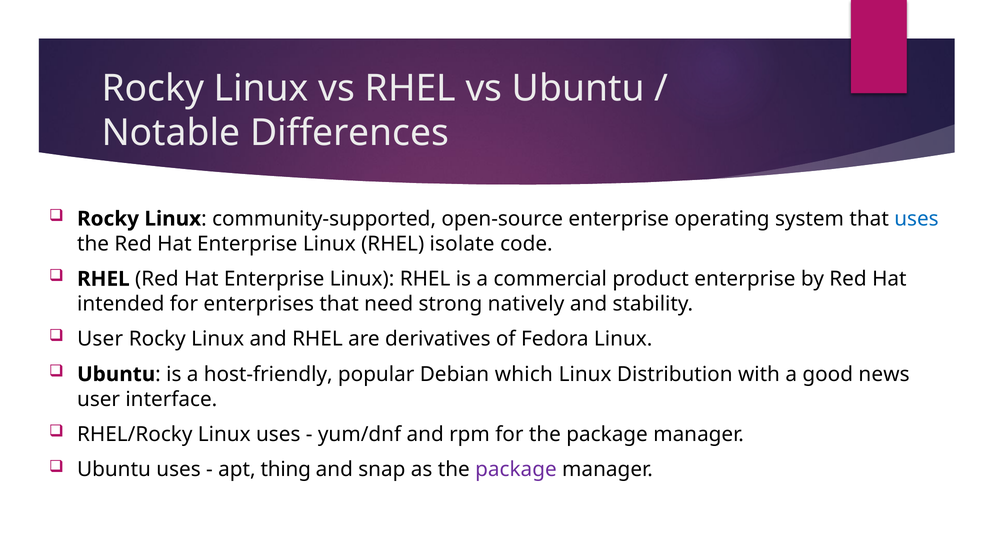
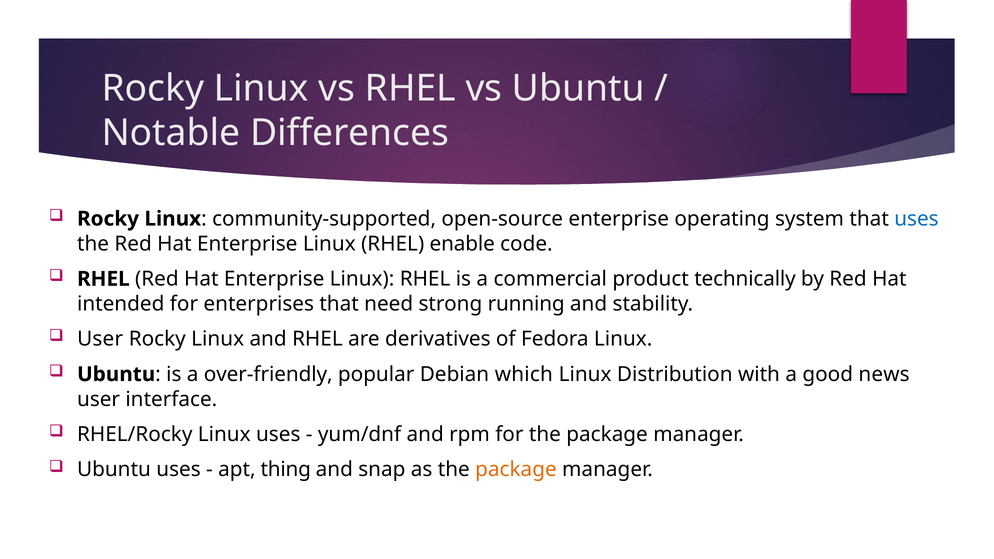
isolate: isolate -> enable (462, 244)
product enterprise: enterprise -> technically (745, 279)
natively: natively -> running (526, 304)
host-friendly: host-friendly -> over-friendly (268, 374)
package colour: purple -> orange (516, 470)
